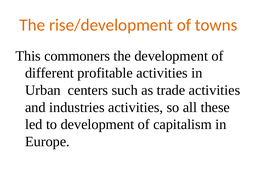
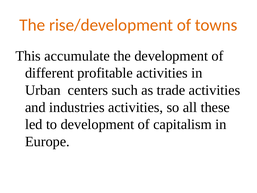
commoners: commoners -> accumulate (77, 56)
